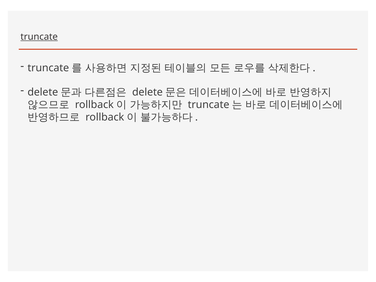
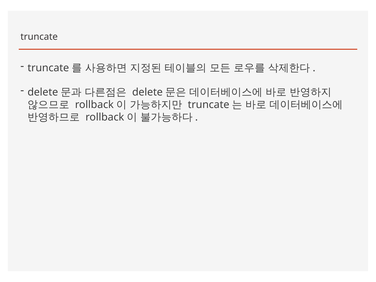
truncate underline: present -> none (39, 37)
